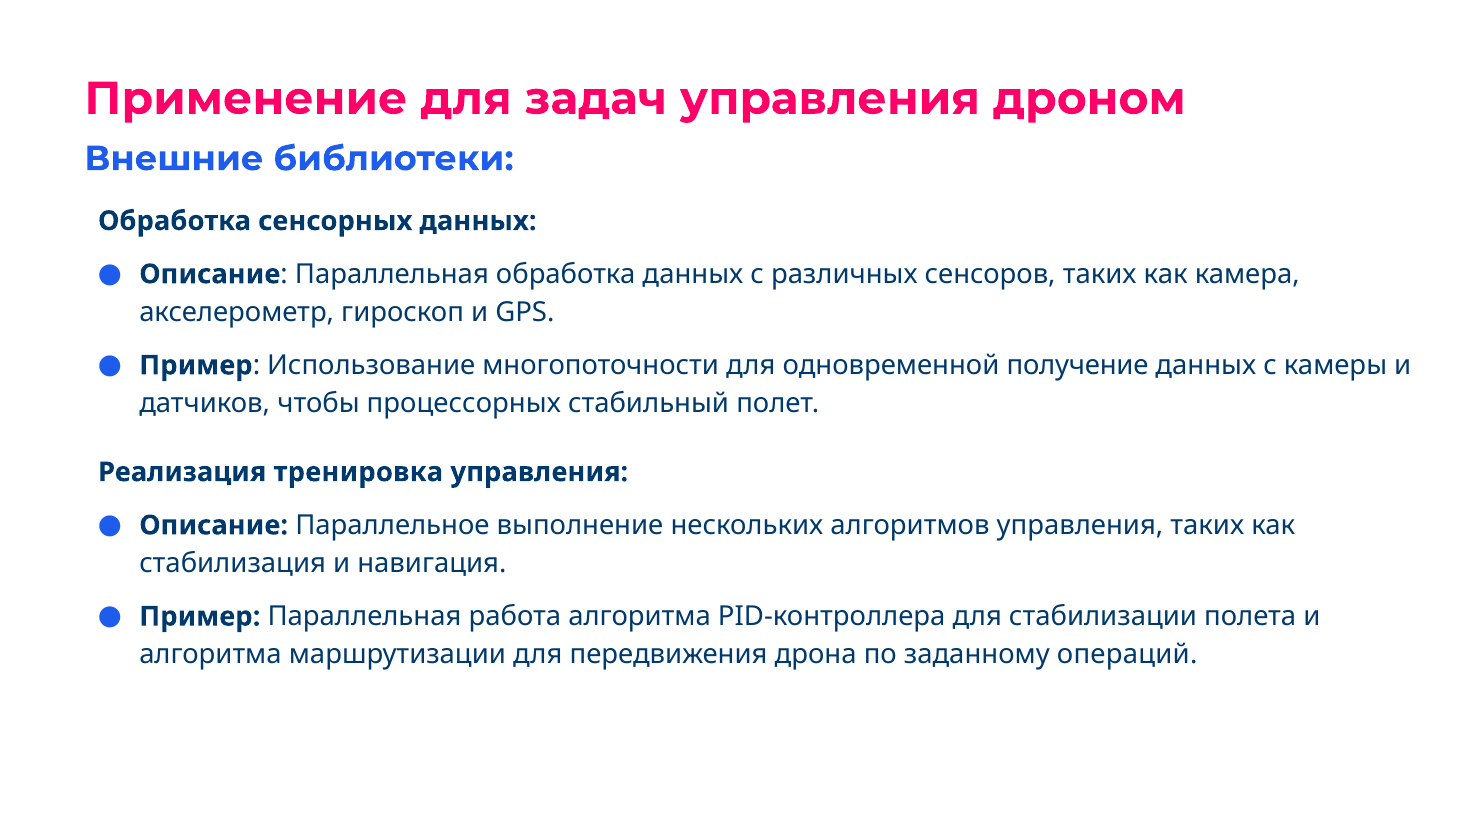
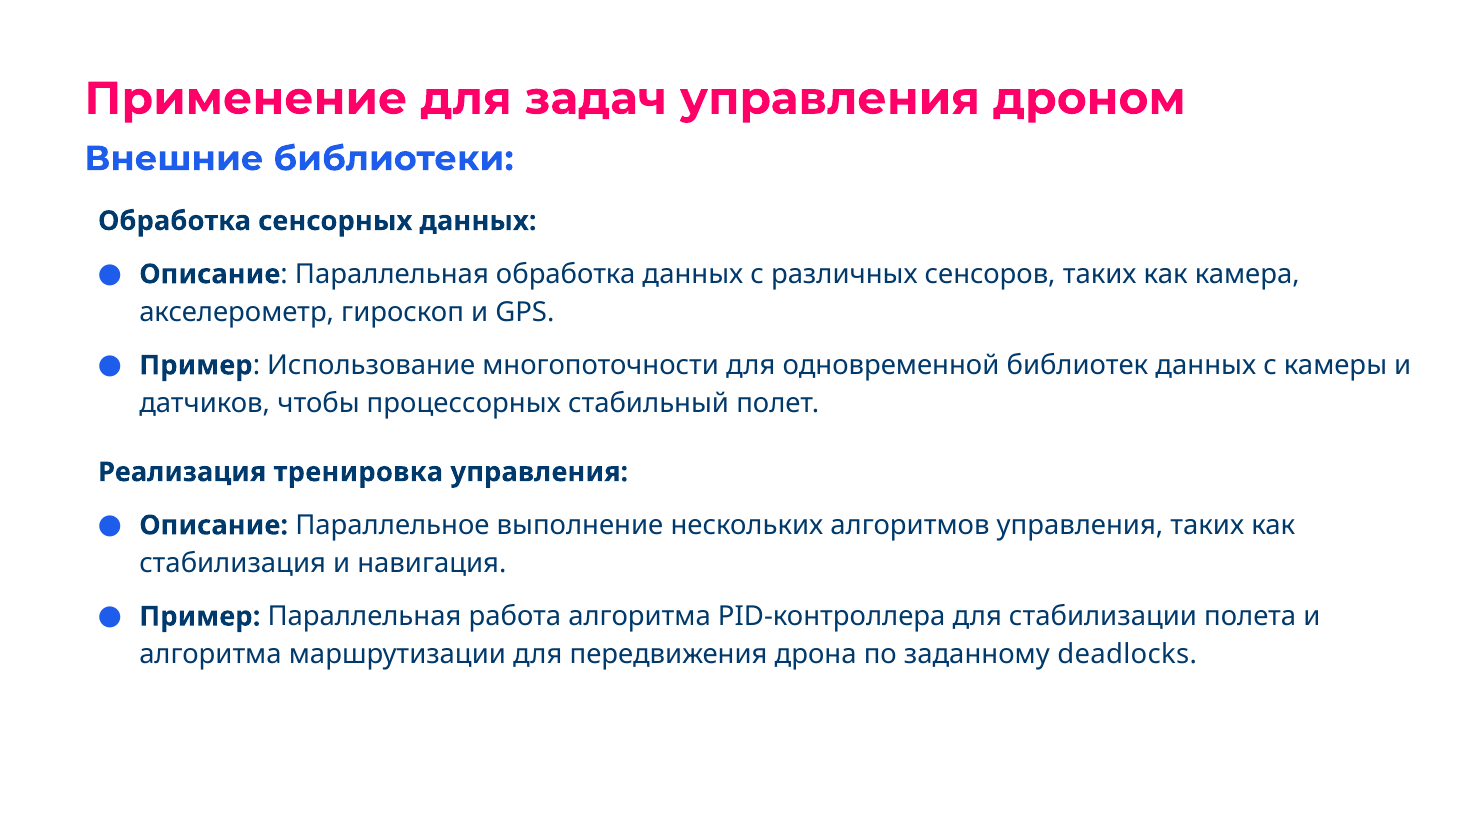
получение: получение -> библиотек (1077, 365)
операций: операций -> deadlocks (1127, 655)
